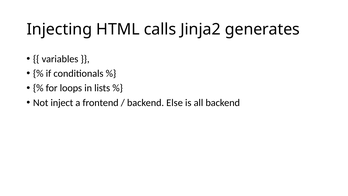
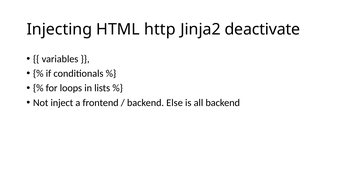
calls: calls -> http (160, 29)
generates: generates -> deactivate (262, 29)
